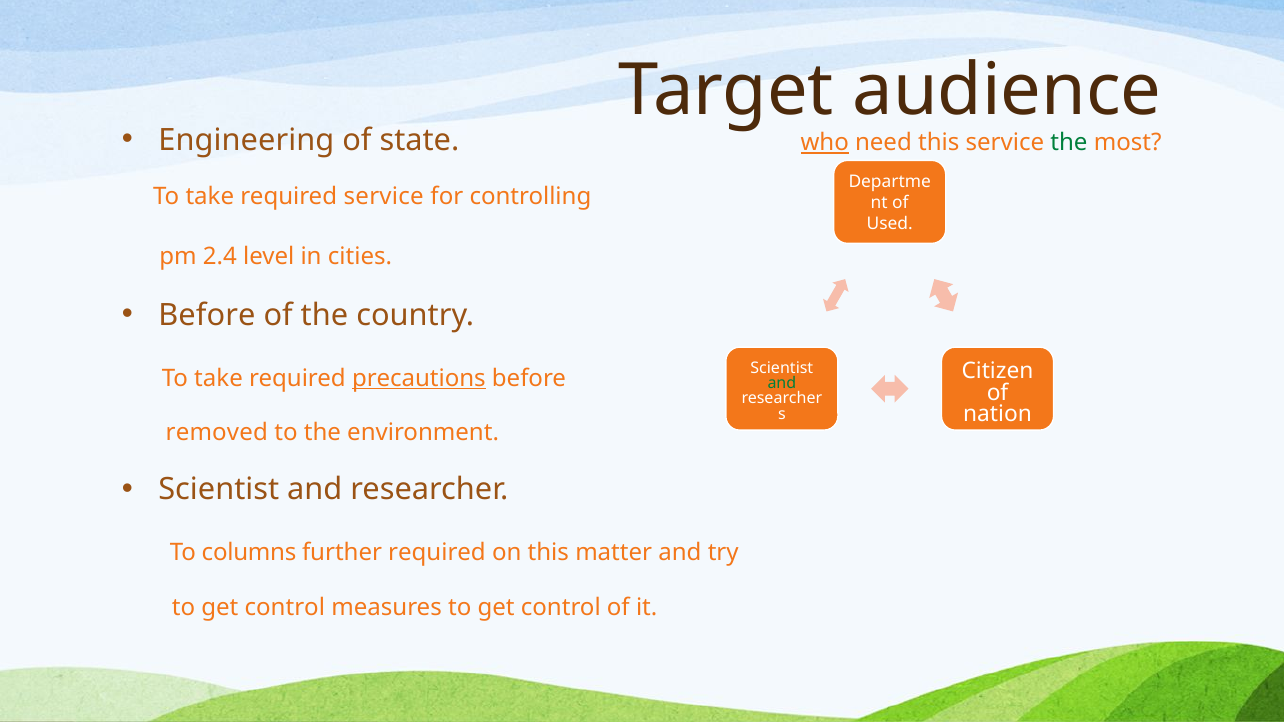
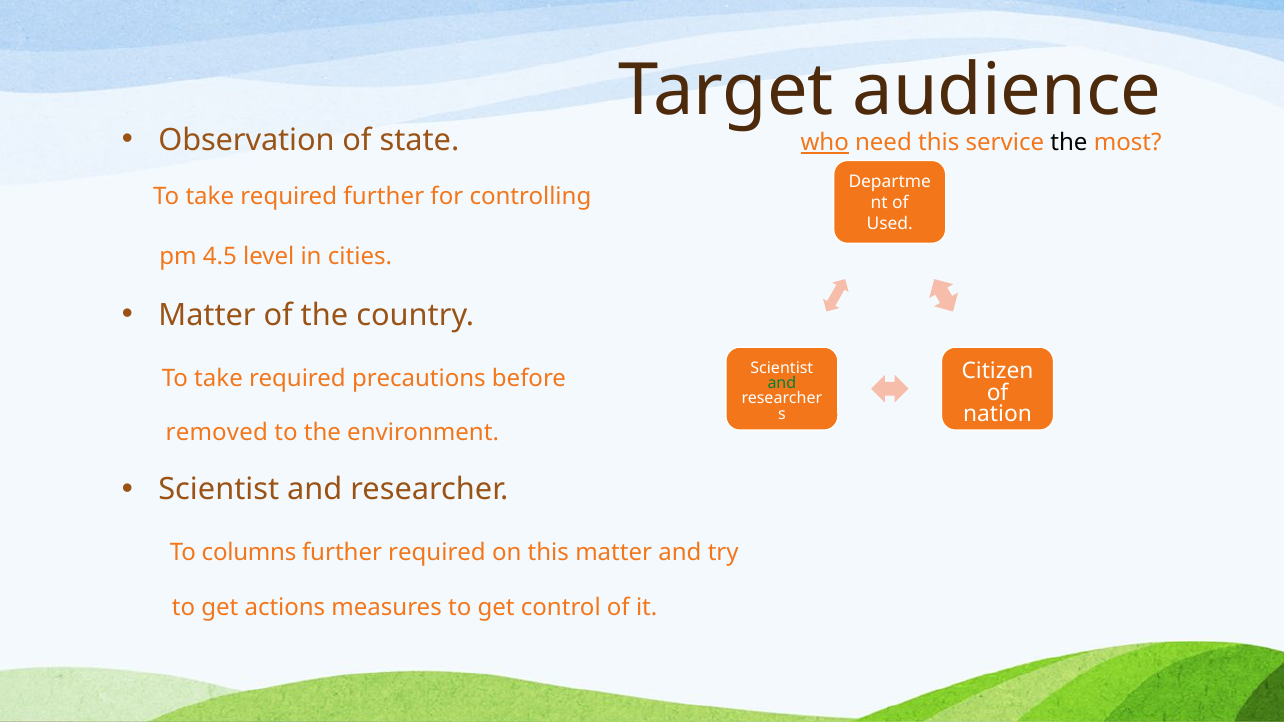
Engineering: Engineering -> Observation (246, 140)
the colour: green -> black (1069, 143)
required service: service -> further (384, 197)
2.4: 2.4 -> 4.5 (220, 256)
Before: Before -> Matter (207, 315)
precautions underline: present -> none (419, 378)
control: control -> actions (285, 607)
